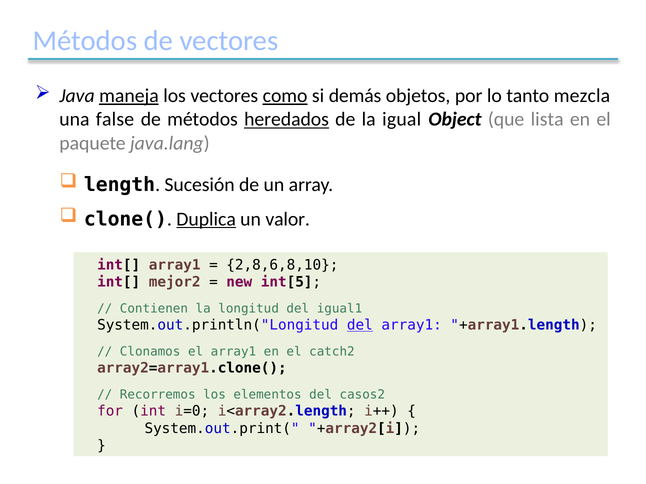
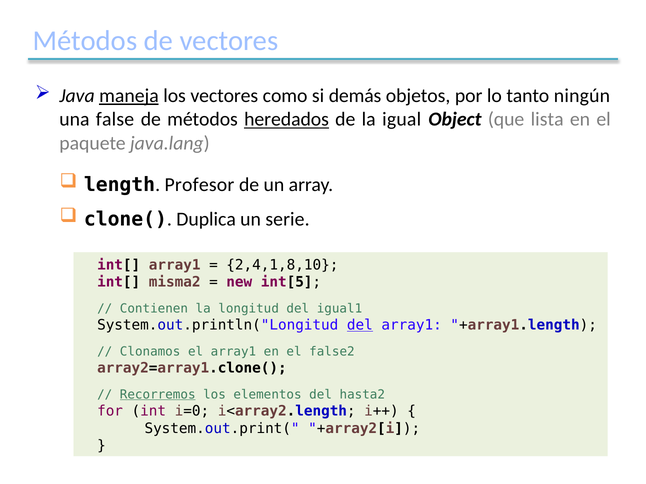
como underline: present -> none (285, 96)
mezcla: mezcla -> ningún (582, 96)
Sucesión: Sucesión -> Profesor (199, 185)
Duplica underline: present -> none (206, 219)
valor: valor -> serie (288, 219)
2,8,6,8,10: 2,8,6,8,10 -> 2,4,1,8,10 (282, 265)
mejor2: mejor2 -> misma2 (175, 282)
catch2: catch2 -> false2 (332, 352)
Recorremos underline: none -> present (158, 395)
casos2: casos2 -> hasta2 (362, 395)
